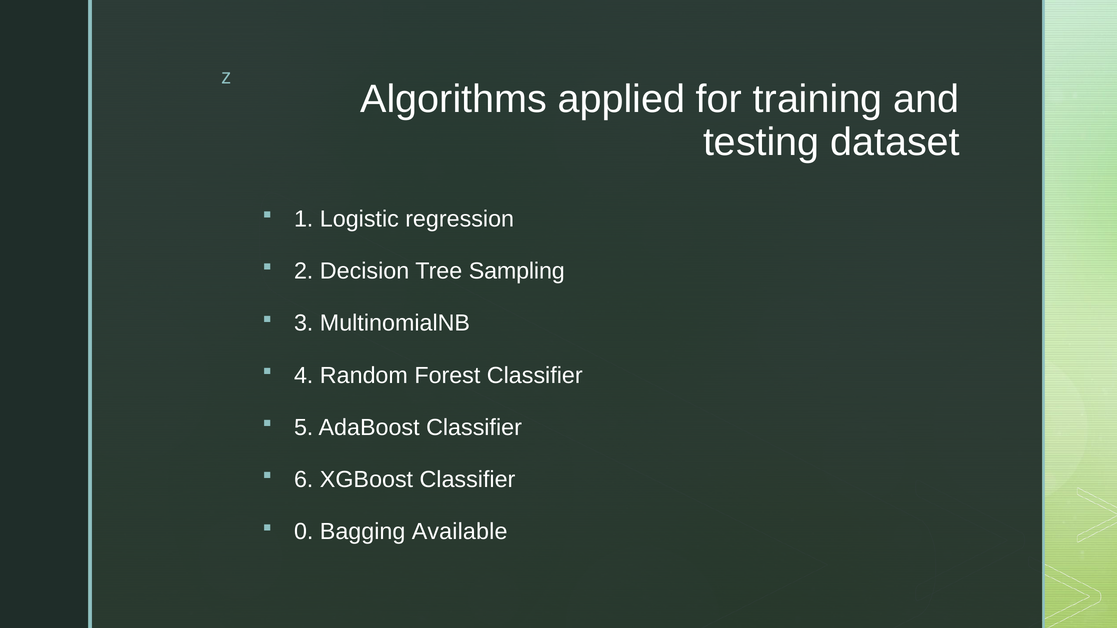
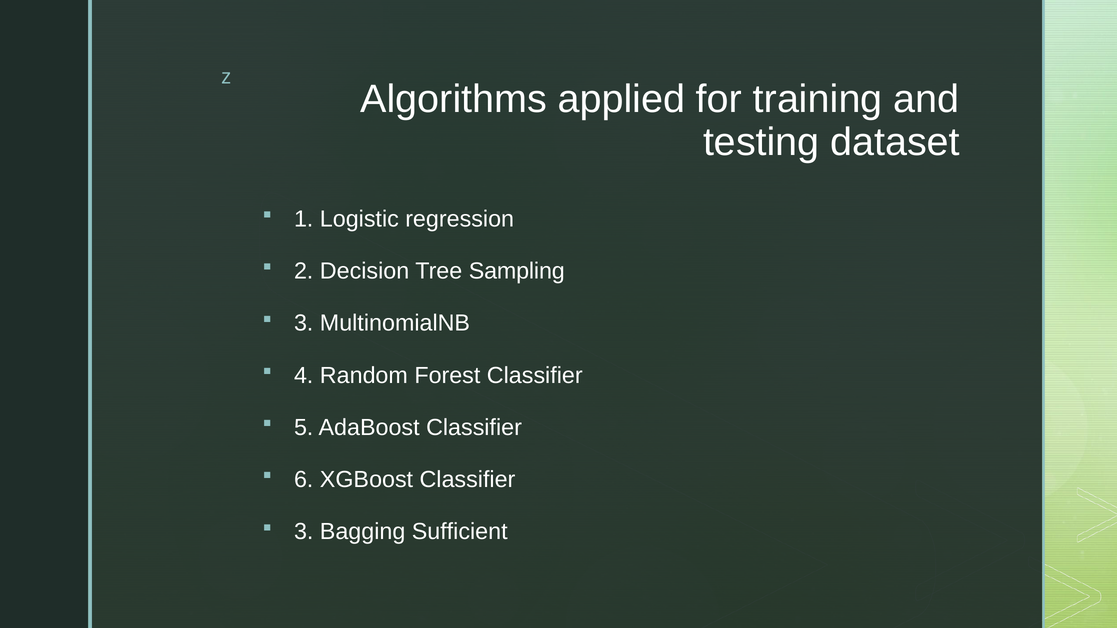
0: 0 -> 3 (304, 532)
Available: Available -> Sufficient (460, 532)
